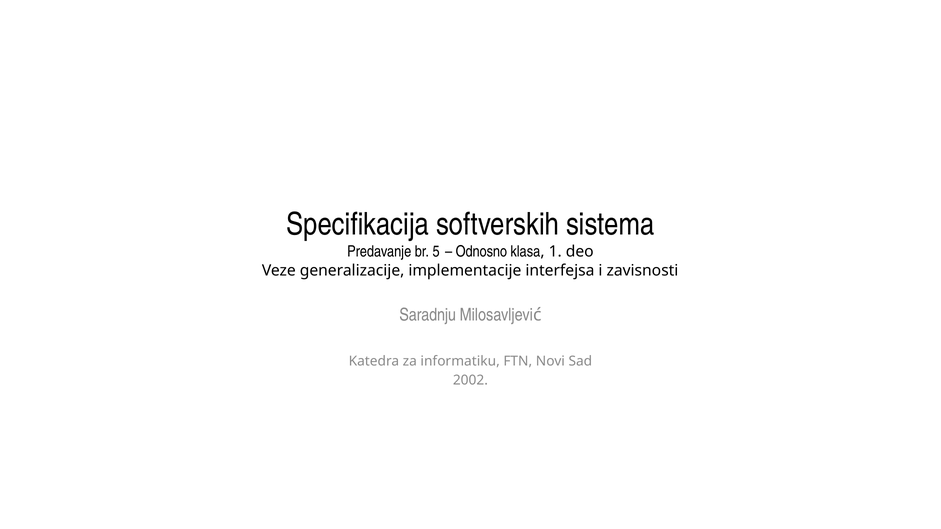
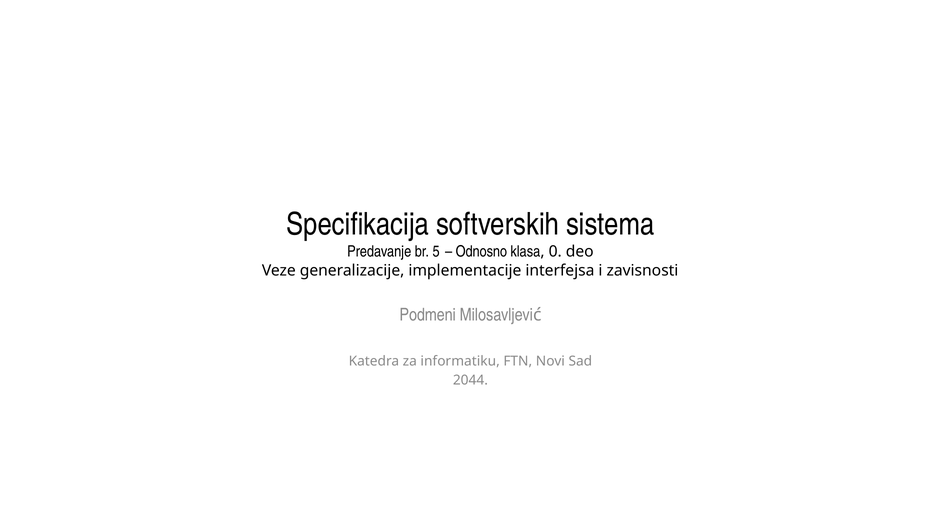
1: 1 -> 0 (555, 252)
Saradnju: Saradnju -> Podmeni (428, 315)
2002: 2002 -> 2044 (470, 381)
